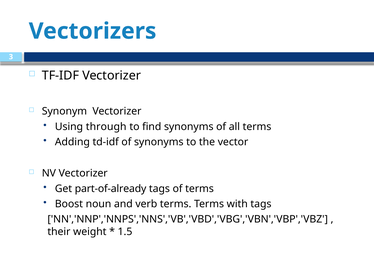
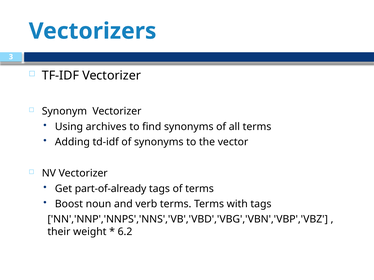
through: through -> archives (106, 127)
1.5: 1.5 -> 6.2 (125, 232)
